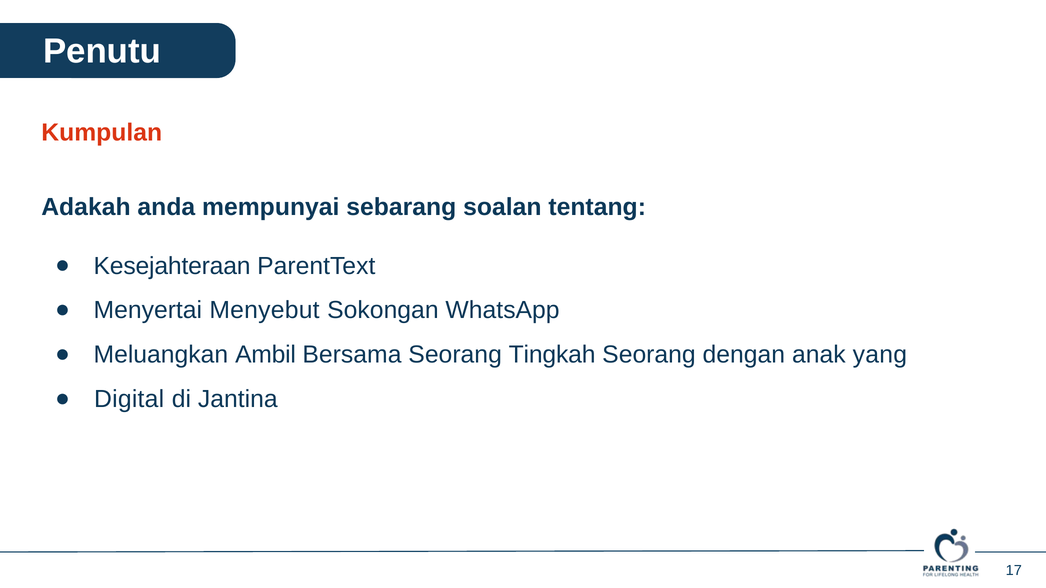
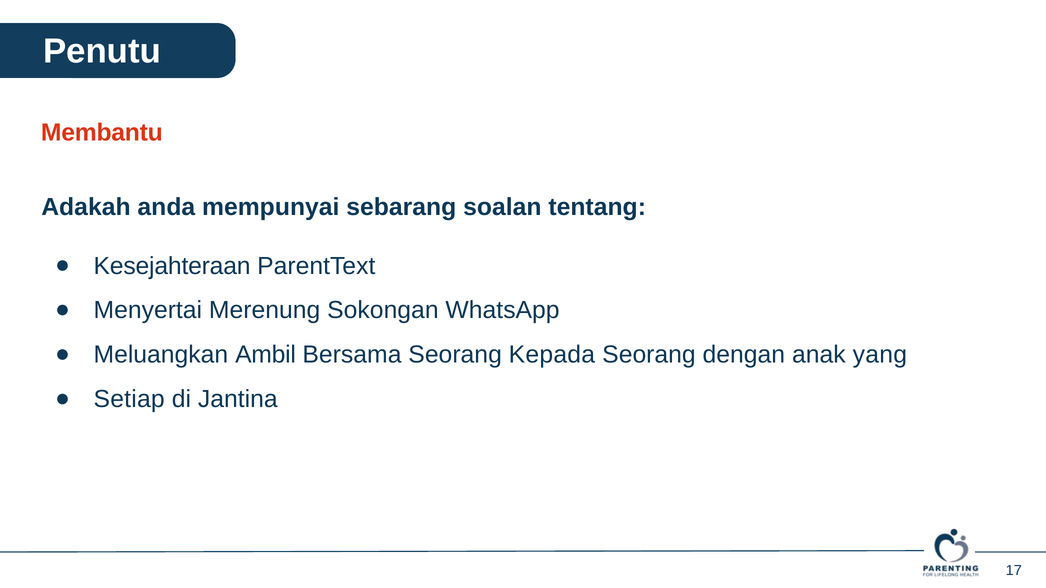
Kumpulan: Kumpulan -> Membantu (102, 133)
Menyebut: Menyebut -> Merenung (265, 311)
Tingkah: Tingkah -> Kepada (552, 355)
Digital: Digital -> Setiap (129, 399)
